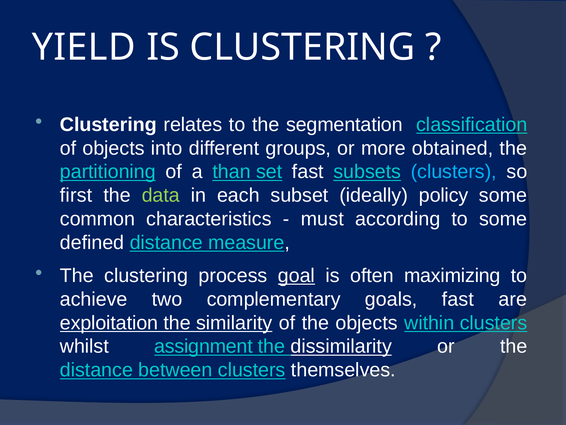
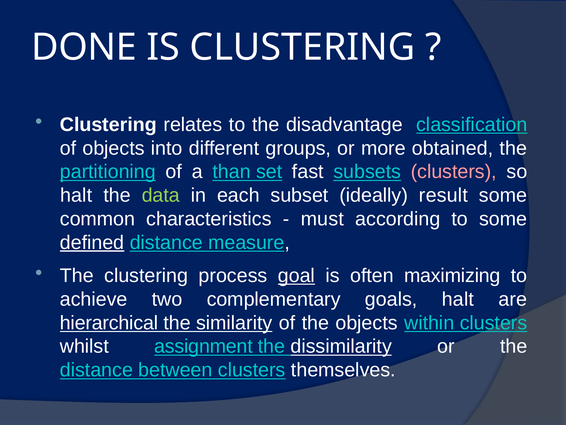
YIELD: YIELD -> DONE (84, 47)
segmentation: segmentation -> disadvantage (344, 124)
clusters colour: light blue -> pink (454, 172)
first: first -> halt (76, 195)
policy: policy -> result (443, 195)
defined underline: none -> present (92, 242)
goals fast: fast -> halt (458, 299)
exploitation: exploitation -> hierarchical (109, 322)
